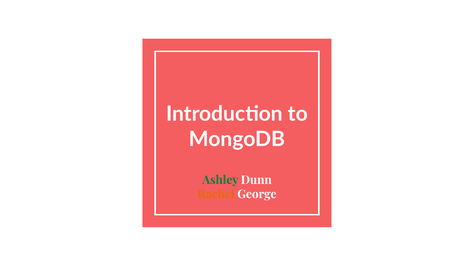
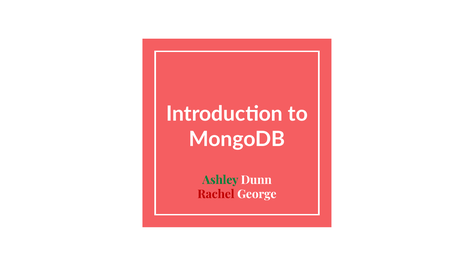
Rachel colour: orange -> red (216, 195)
